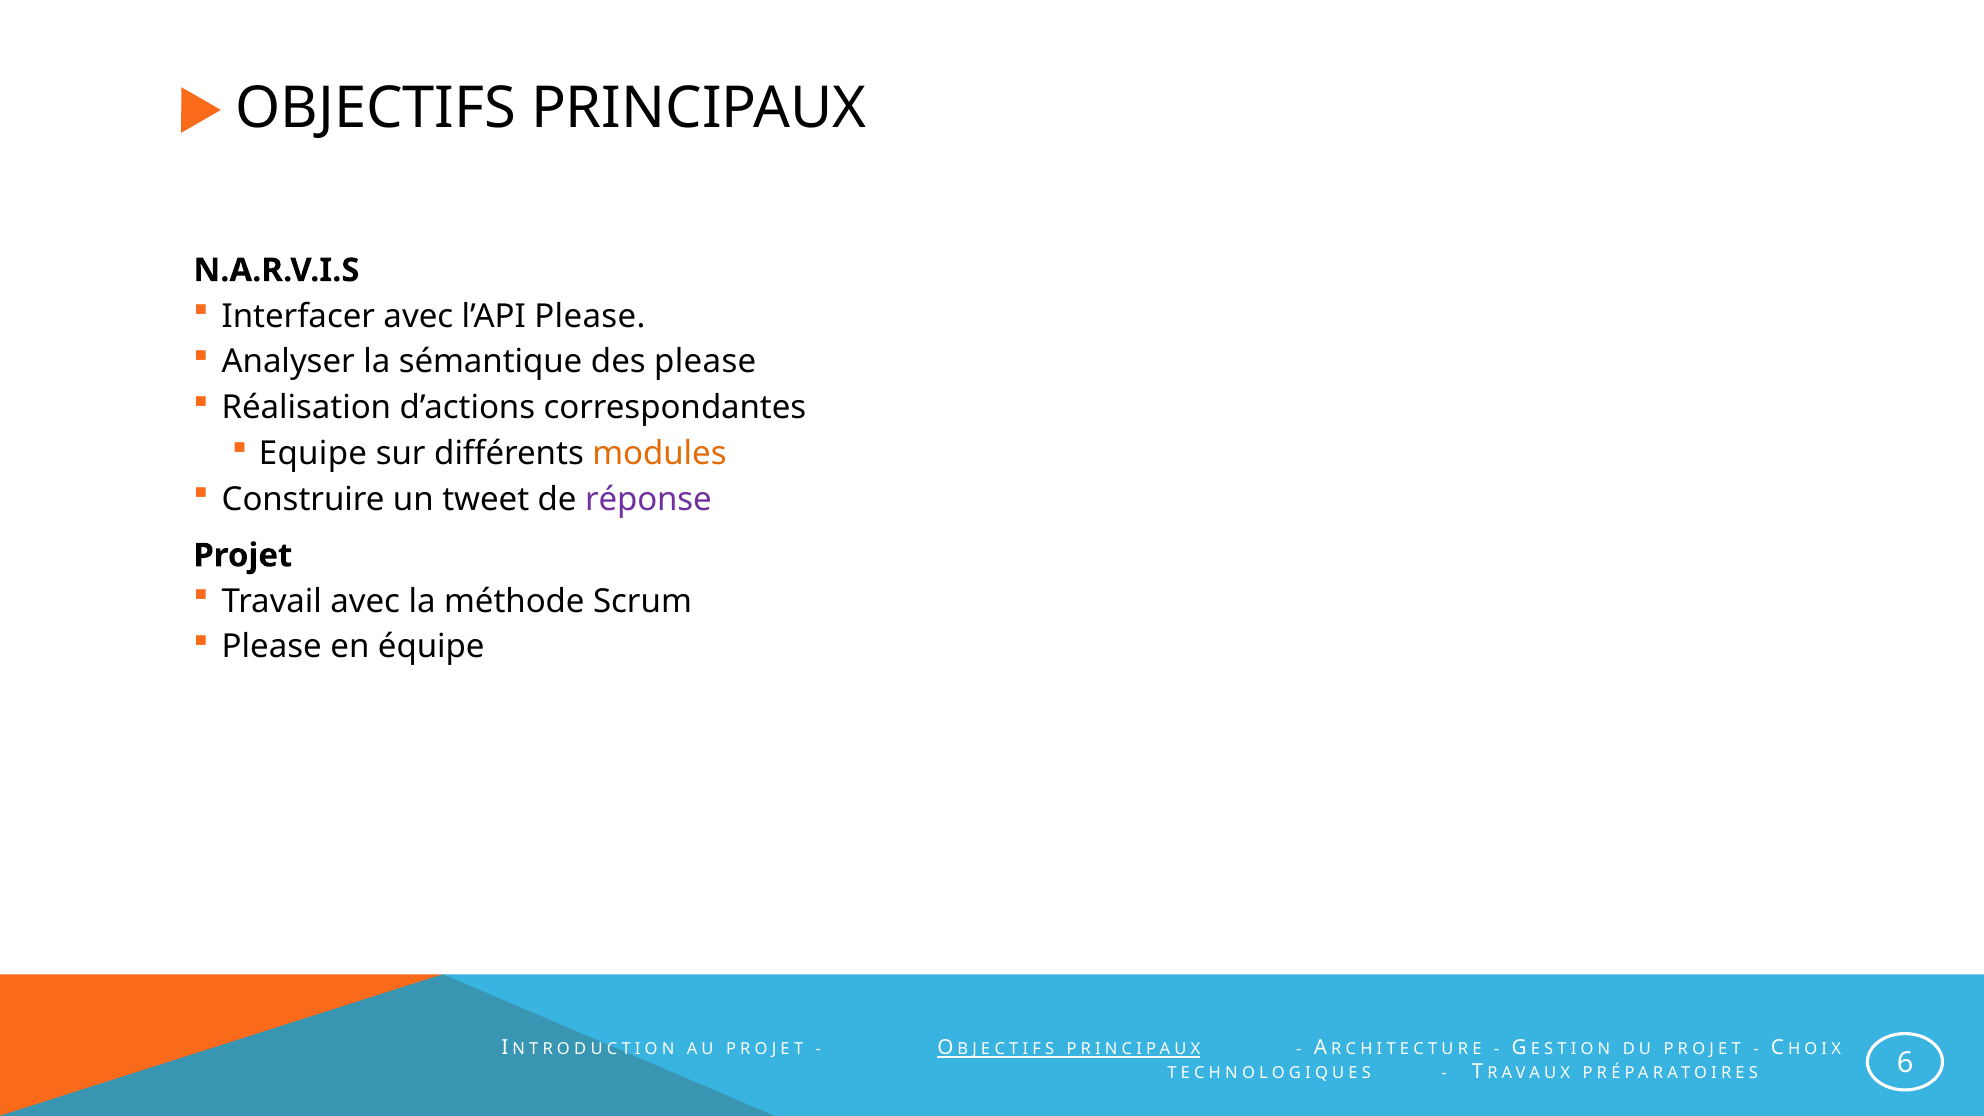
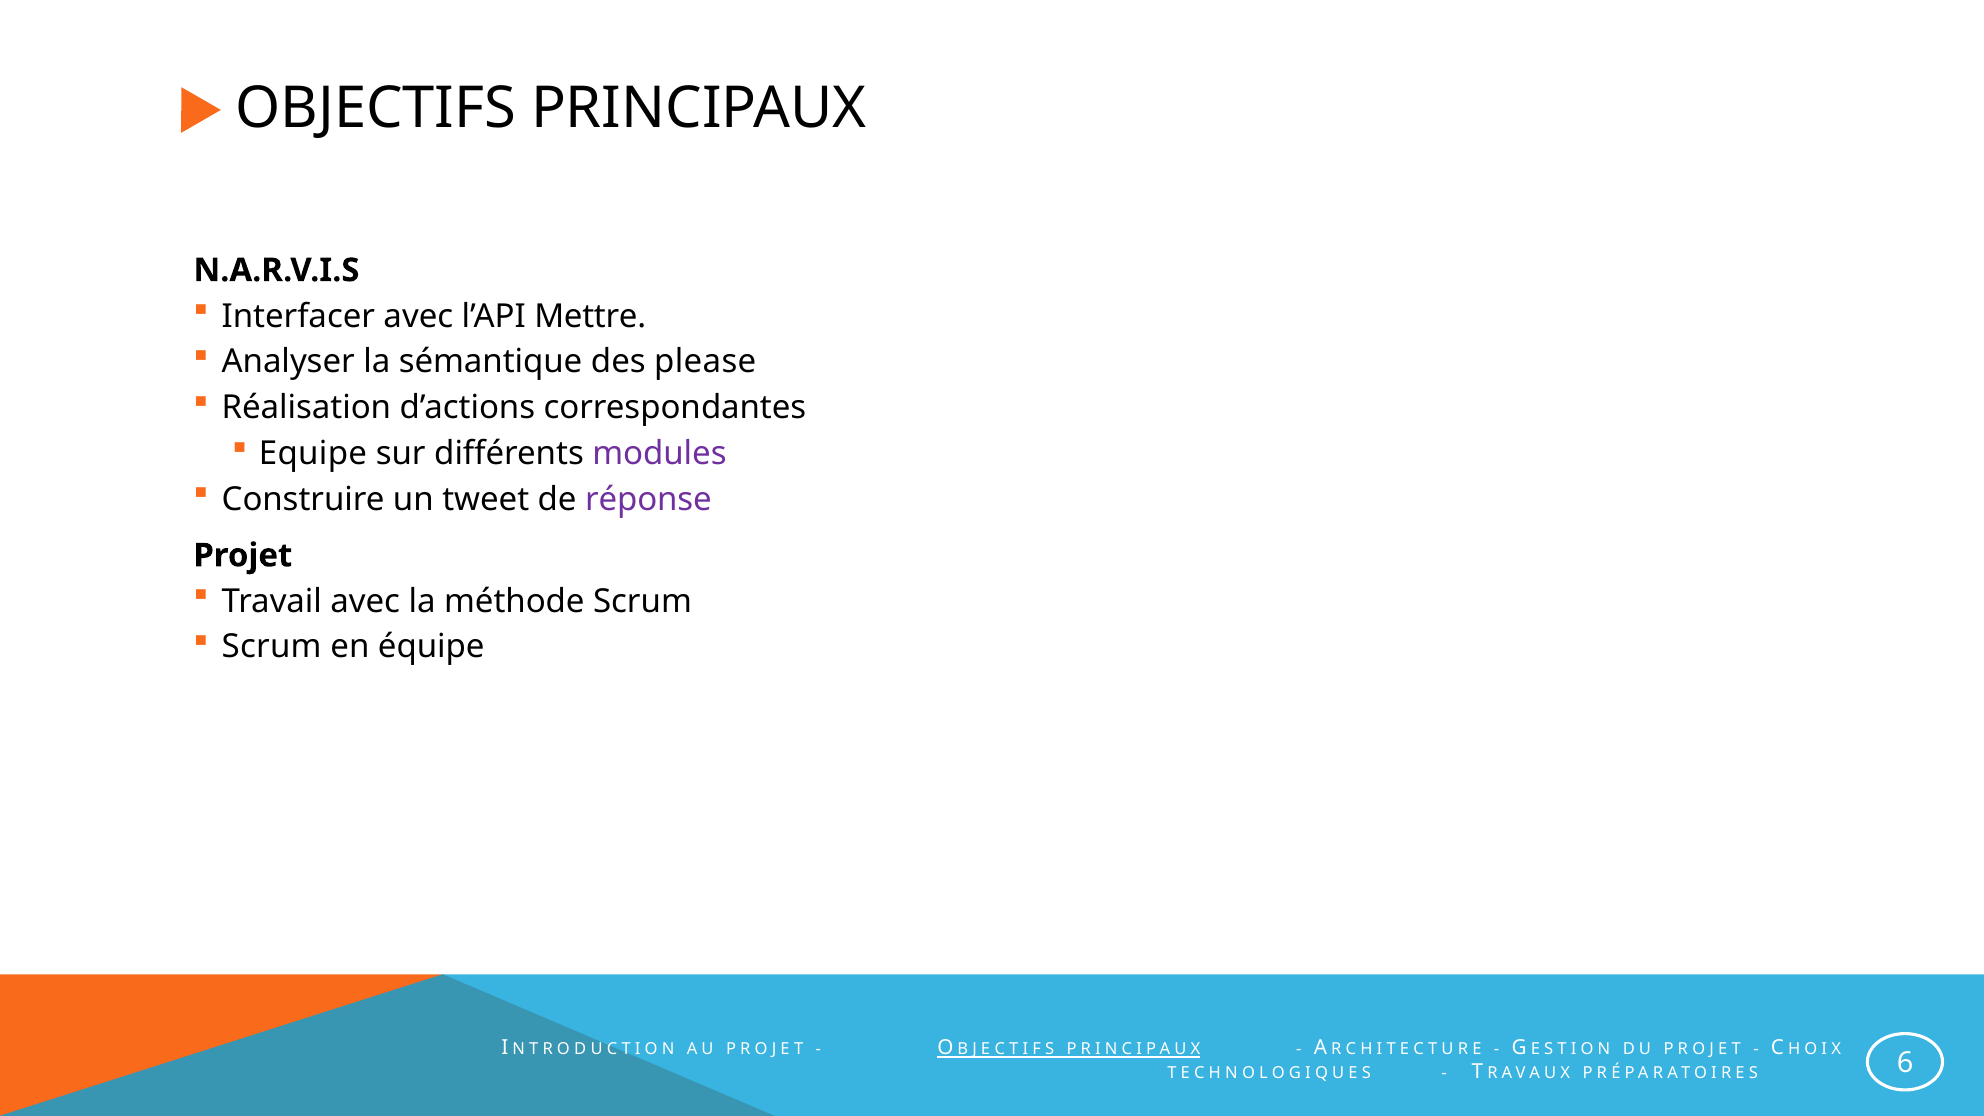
l’API Please: Please -> Mettre (590, 316)
modules colour: orange -> purple (659, 454)
Please: Please -> Scrum (272, 647)
